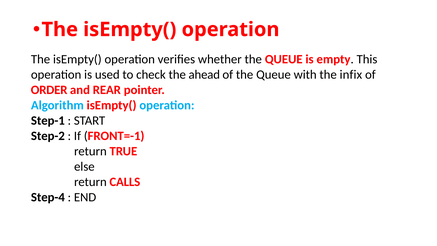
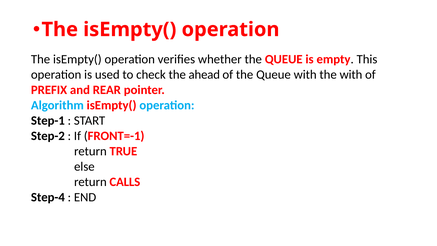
the infix: infix -> with (351, 75)
ORDER: ORDER -> PREFIX (49, 90)
